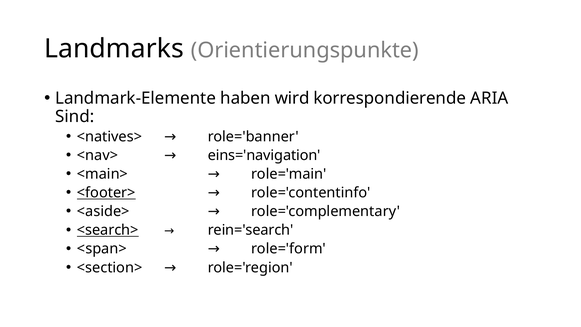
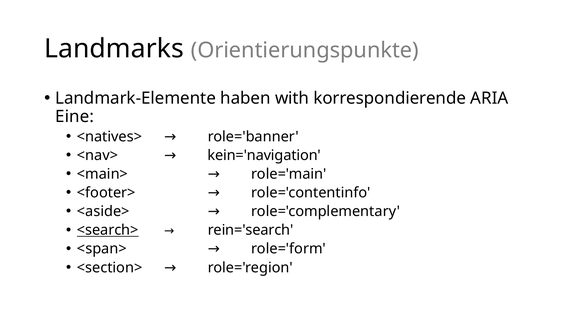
wird: wird -> with (292, 98)
Sind: Sind -> Eine (75, 116)
eins='navigation: eins='navigation -> kein='navigation (264, 155)
<footer> underline: present -> none (106, 193)
